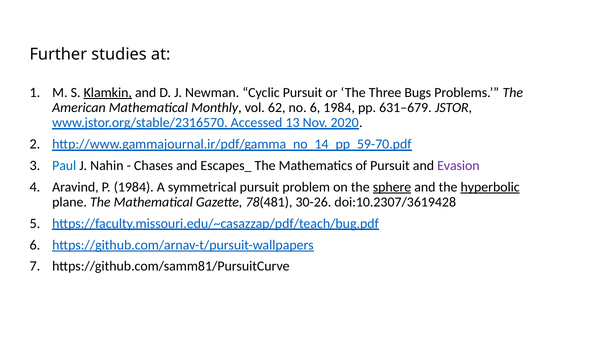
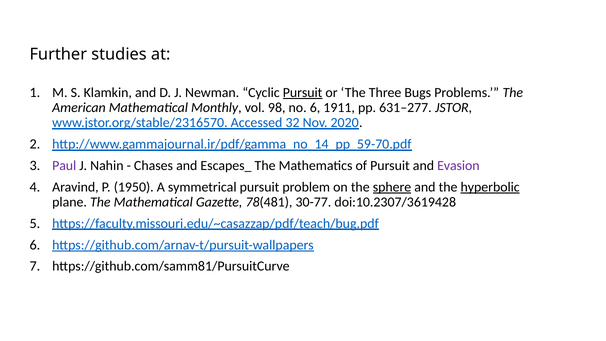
Klamkin underline: present -> none (108, 93)
Pursuit underline: none -> present (303, 93)
62: 62 -> 98 (277, 108)
6 1984: 1984 -> 1911 (339, 108)
631–679: 631–679 -> 631–277 (405, 108)
13: 13 -> 32 (293, 123)
Paul colour: blue -> purple (64, 166)
P 1984: 1984 -> 1950 (134, 187)
30-26: 30-26 -> 30-77 (313, 202)
